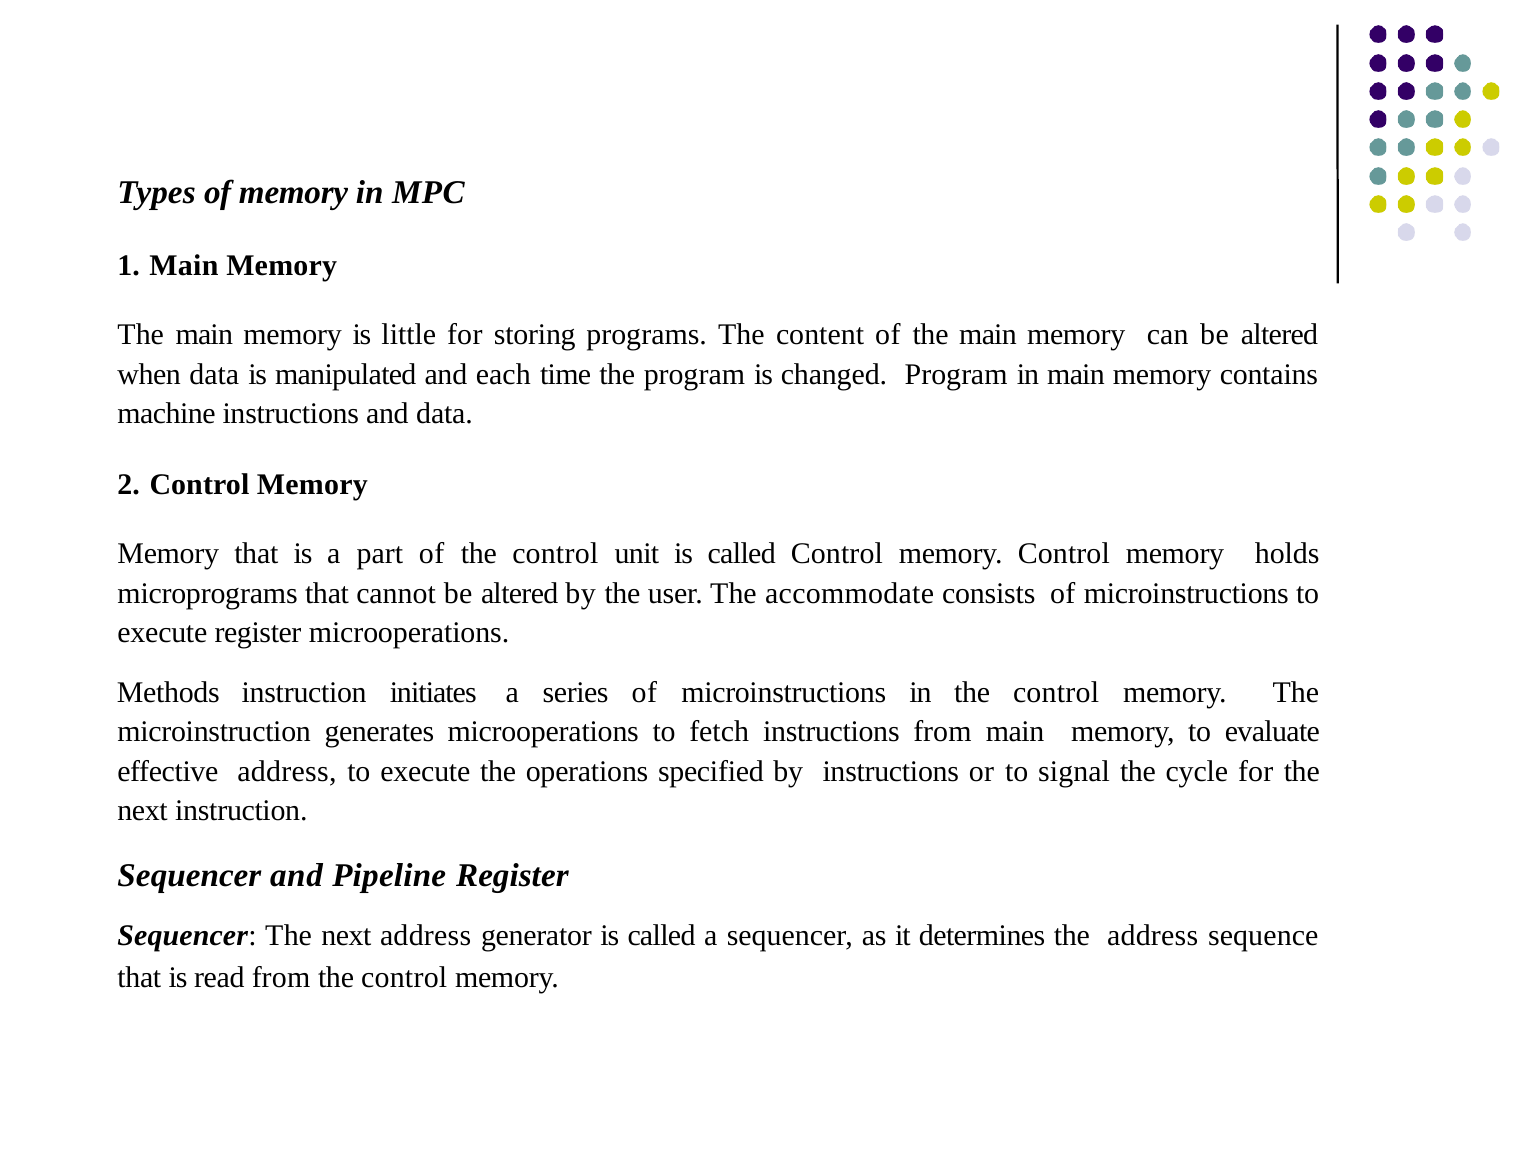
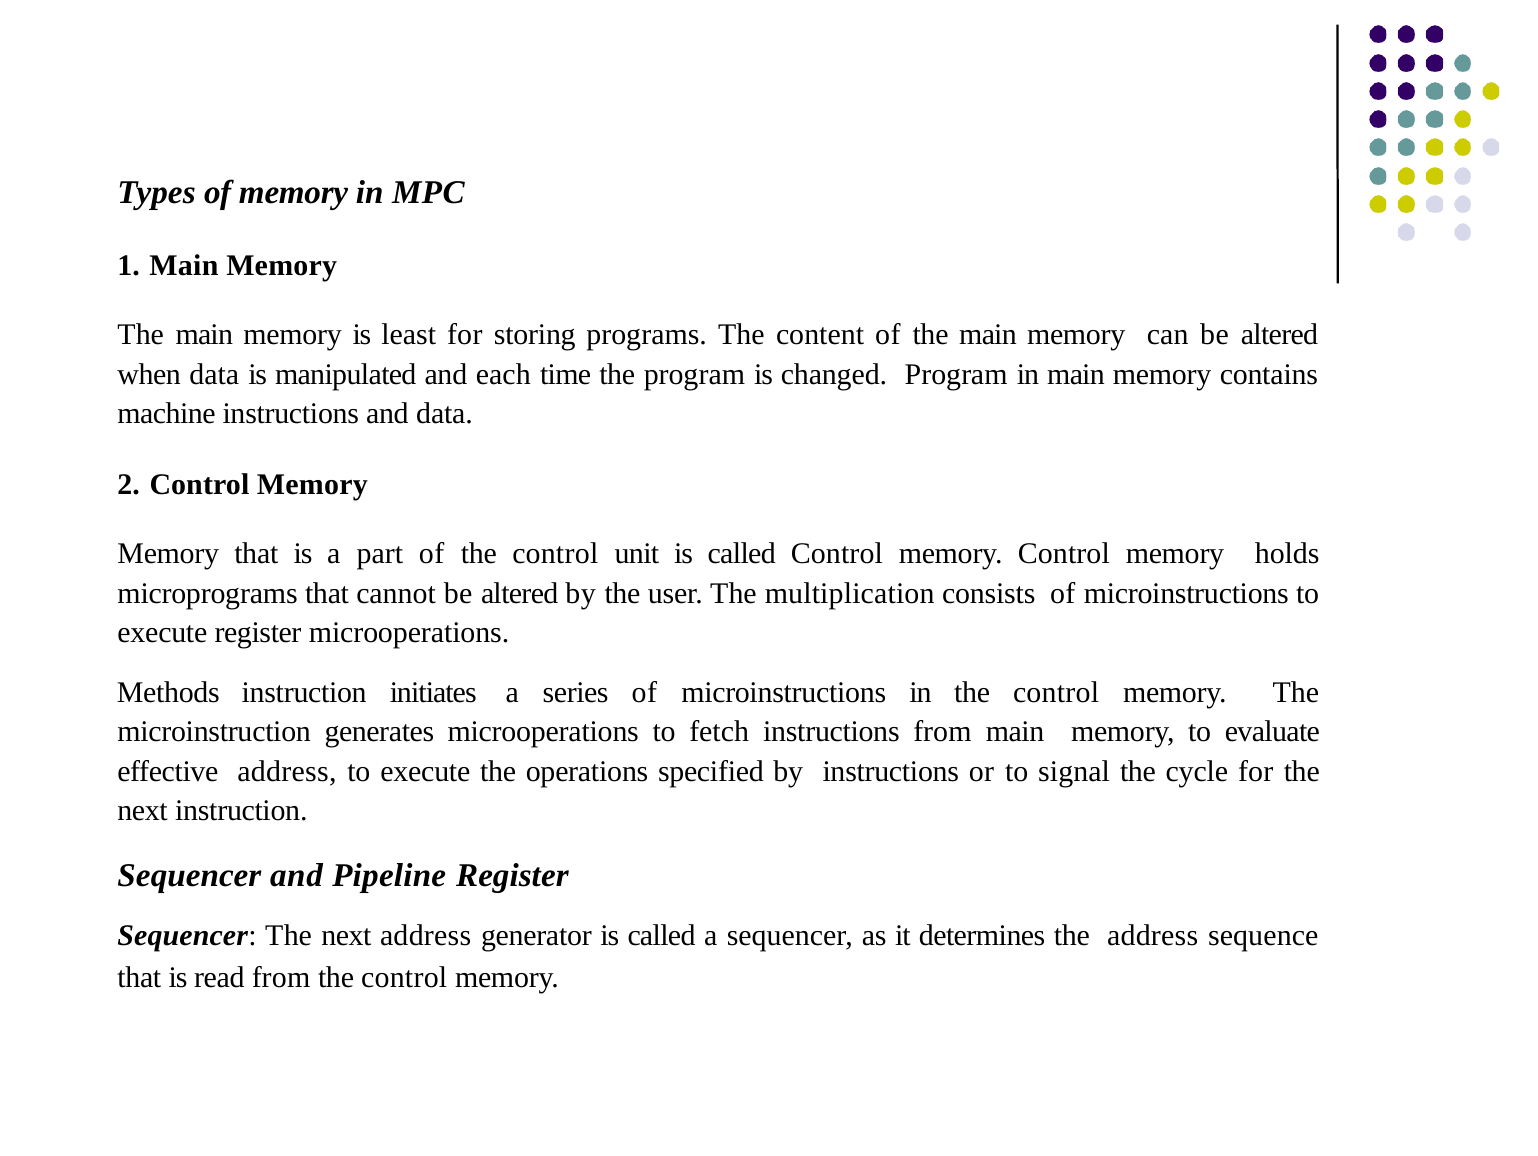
little: little -> least (409, 334)
accommodate: accommodate -> multiplication (850, 593)
